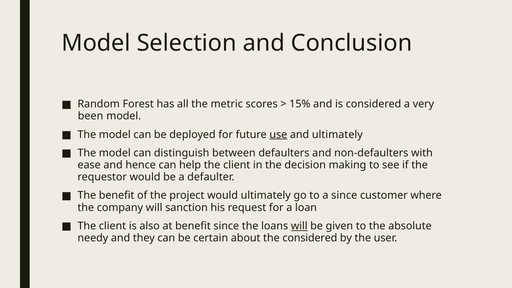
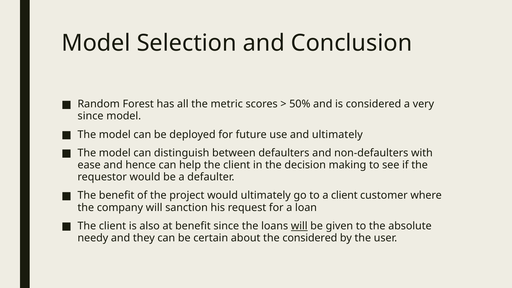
15%: 15% -> 50% (300, 104)
been: been -> since (91, 116)
use underline: present -> none (278, 135)
a since: since -> client (344, 195)
